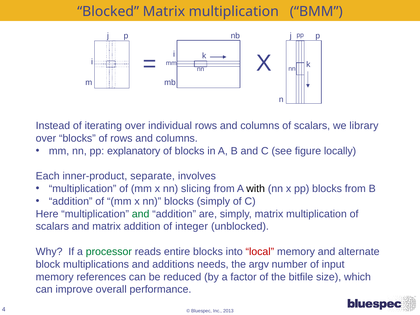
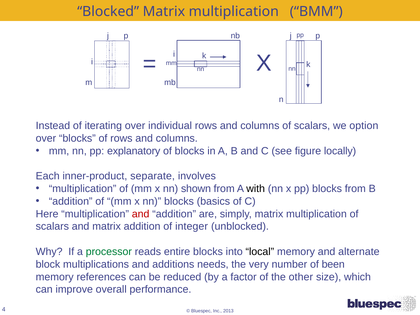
library: library -> option (364, 126)
slicing: slicing -> shown (196, 189)
blocks simply: simply -> basics (213, 201)
and colour: green -> red (141, 214)
local colour: red -> black (260, 252)
argv: argv -> very (259, 264)
input: input -> been (333, 264)
bitfile: bitfile -> other (301, 277)
